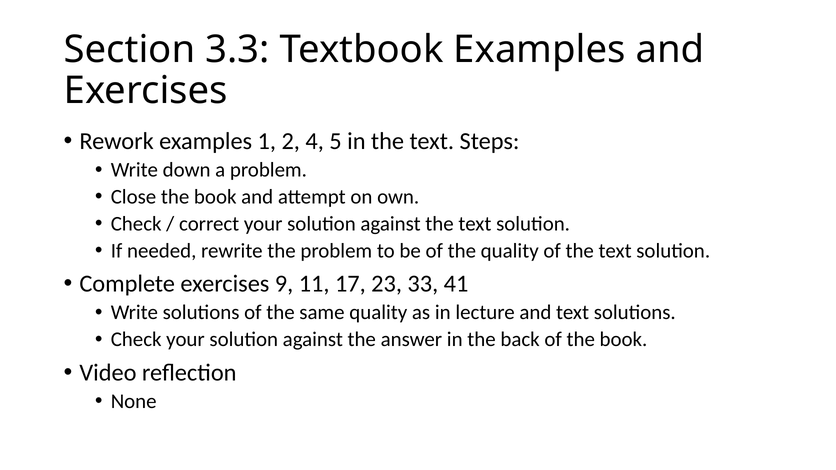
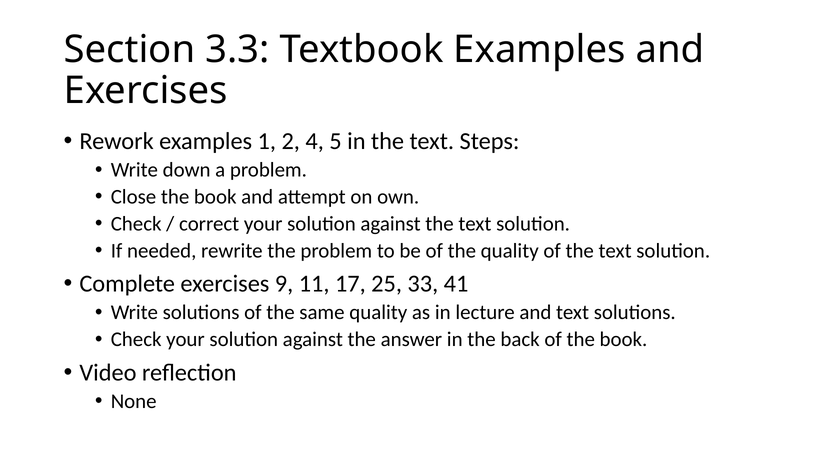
23: 23 -> 25 (387, 284)
